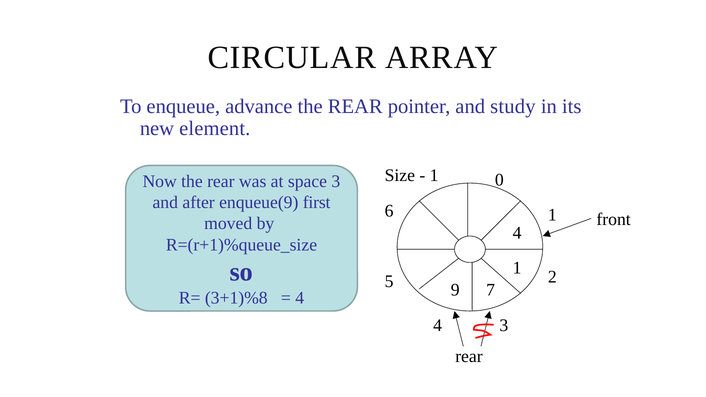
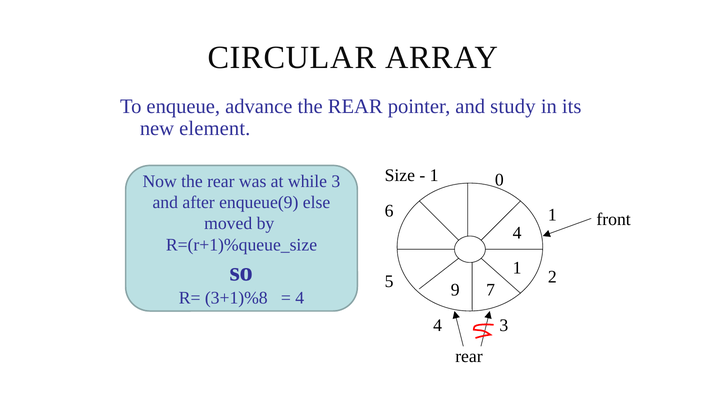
space: space -> while (307, 181)
first: first -> else (317, 202)
